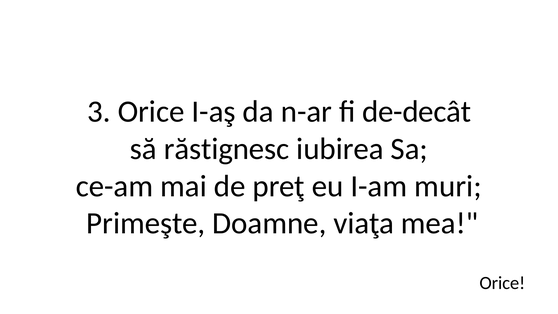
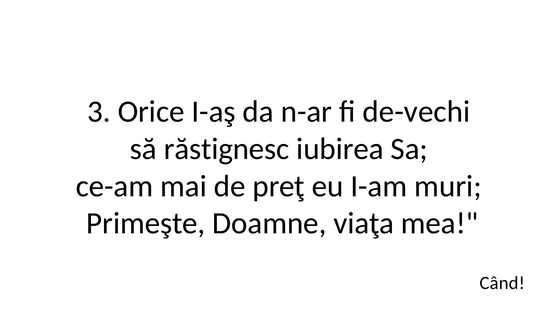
de-decât: de-decât -> de-vechi (416, 112)
Orice: Orice -> Când (502, 283)
